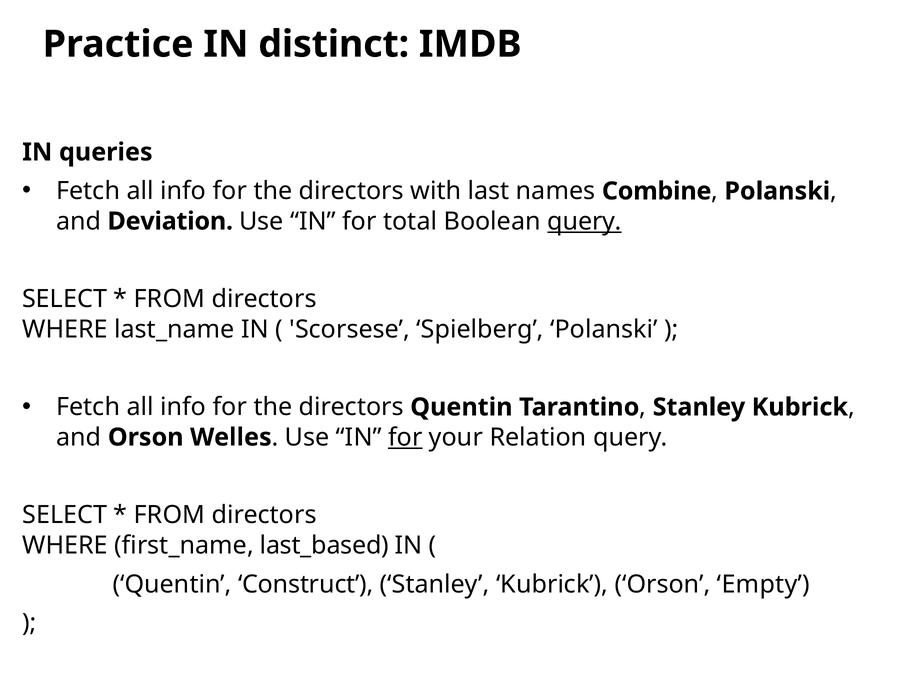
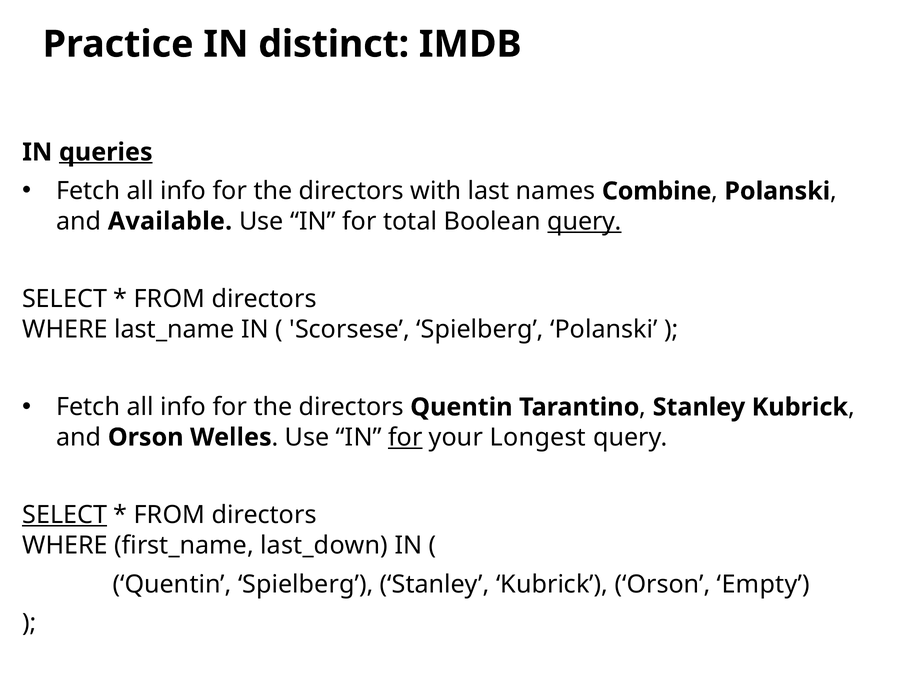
queries underline: none -> present (106, 152)
Deviation: Deviation -> Available (170, 221)
Relation: Relation -> Longest (538, 437)
SELECT underline: none -> present (65, 515)
last_based: last_based -> last_down (324, 545)
Quentin Construct: Construct -> Spielberg (306, 584)
